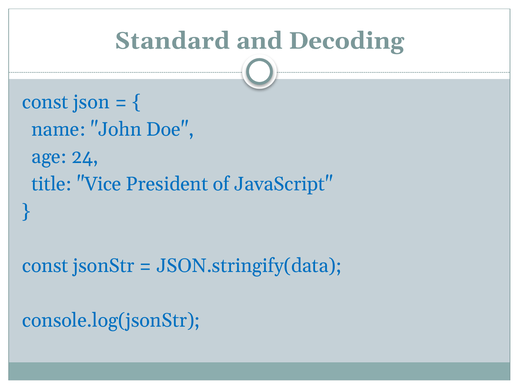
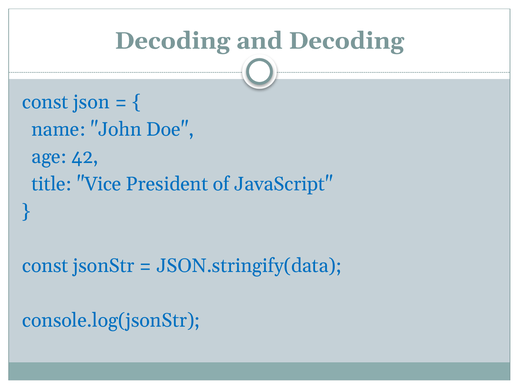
Standard: Standard -> Decoding (172, 41)
24: 24 -> 42 (85, 157)
